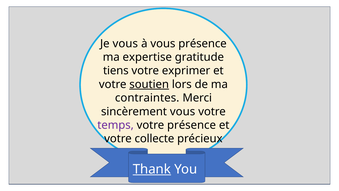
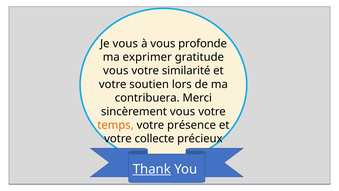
vous présence: présence -> profonde (203, 44)
expertise: expertise -> exprimer (147, 57)
tiens: tiens -> vous (116, 71)
exprimer: exprimer -> similarité (186, 71)
soutien underline: present -> none (149, 84)
contraintes: contraintes -> contribuera (147, 98)
temps colour: purple -> orange (116, 125)
